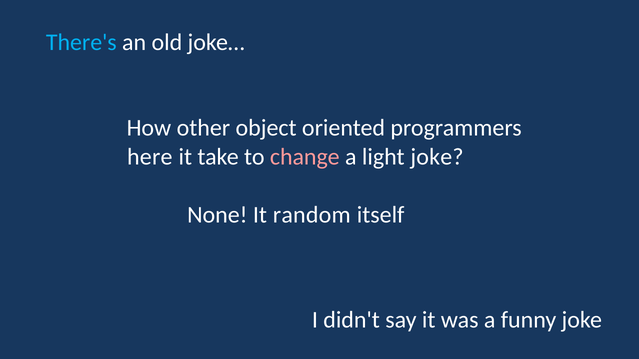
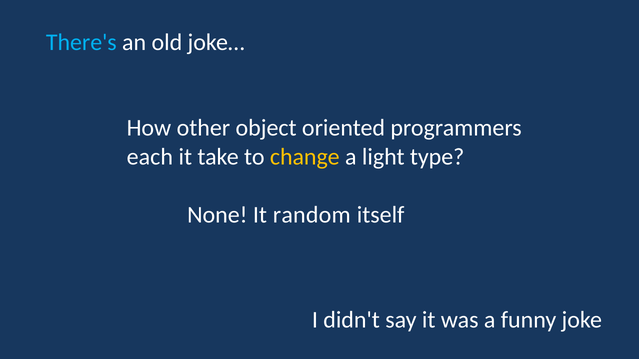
here: here -> each (150, 157)
change colour: pink -> yellow (305, 157)
light joke: joke -> type (437, 157)
